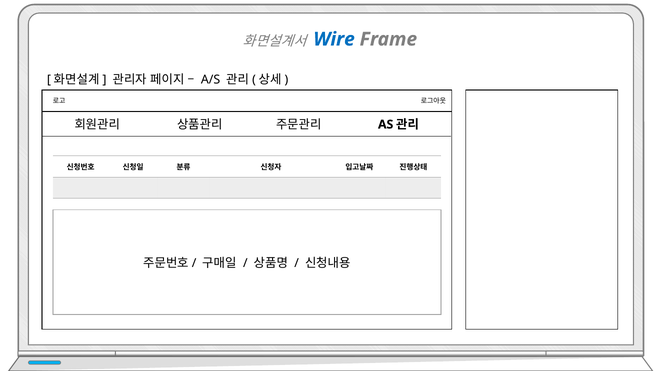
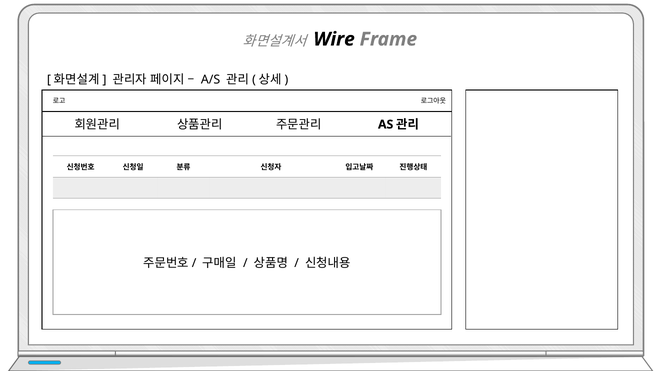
Wire colour: blue -> black (334, 39)
